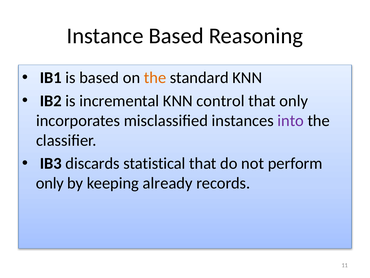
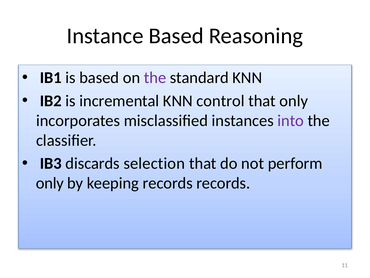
the colour: orange -> purple (155, 78)
statistical: statistical -> selection (154, 163)
keeping already: already -> records (168, 183)
